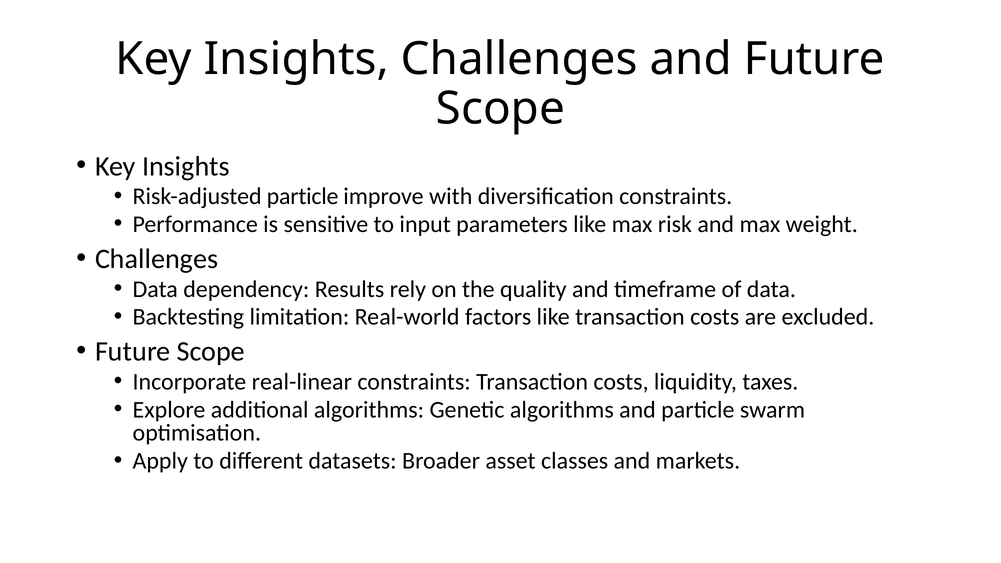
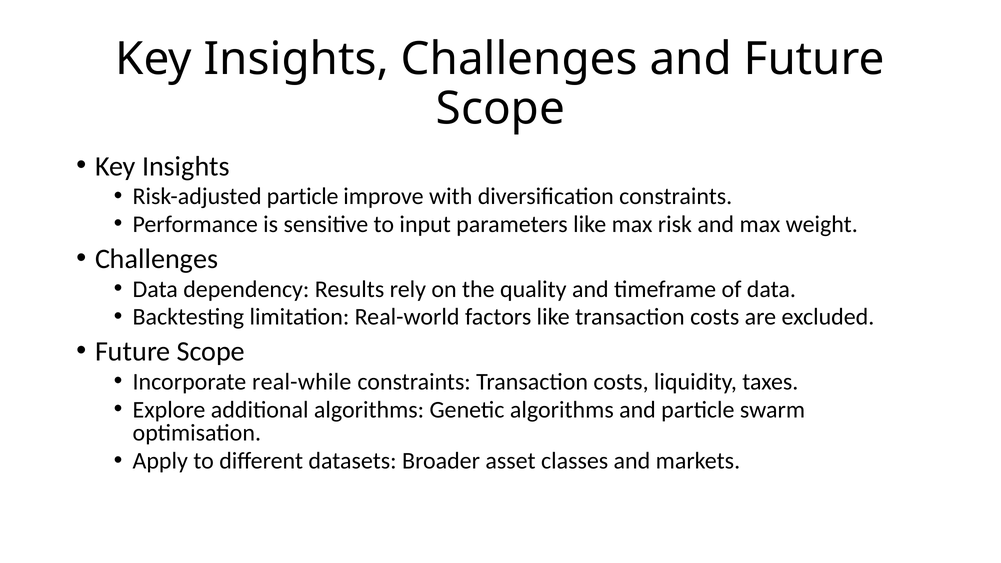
real-linear: real-linear -> real-while (302, 382)
